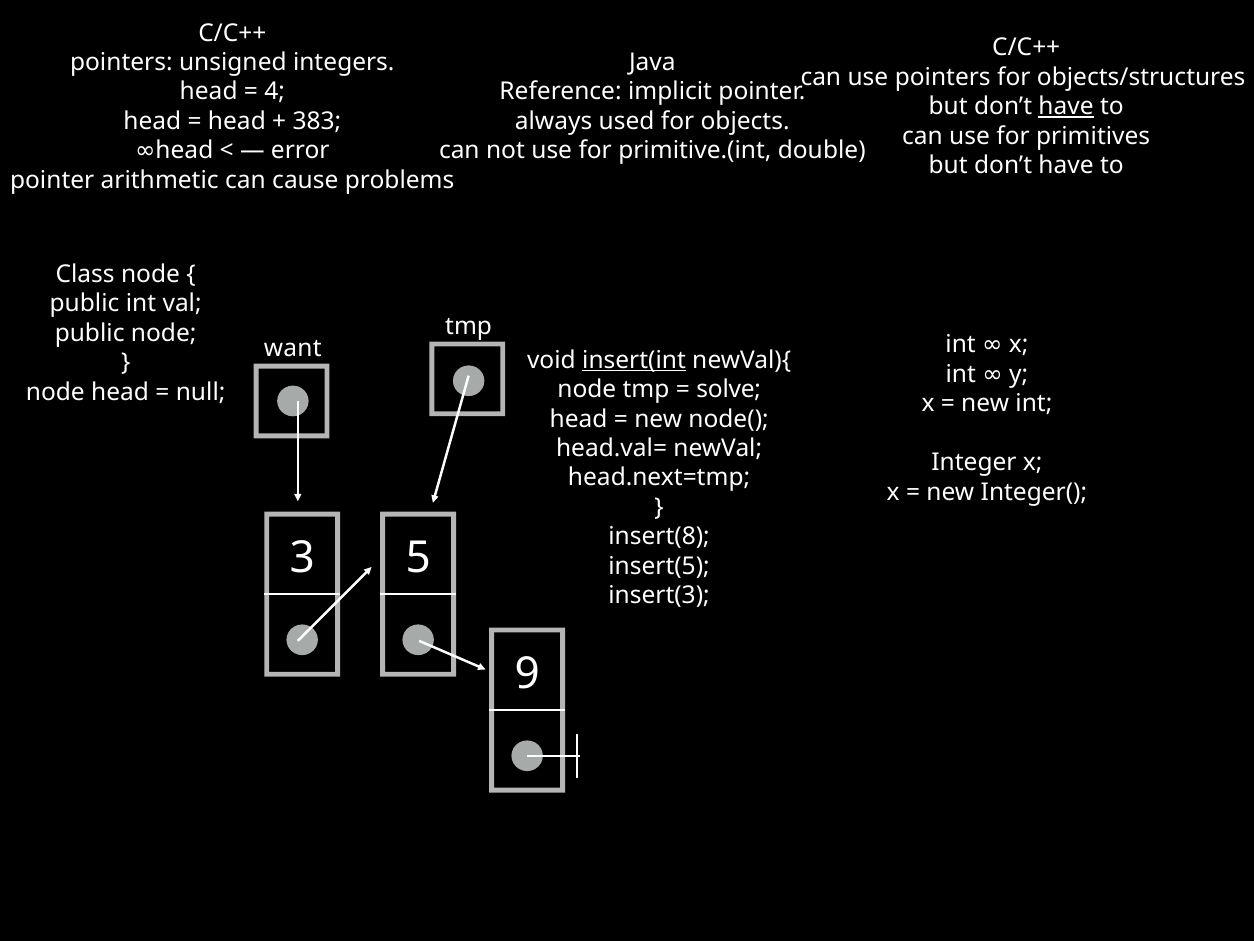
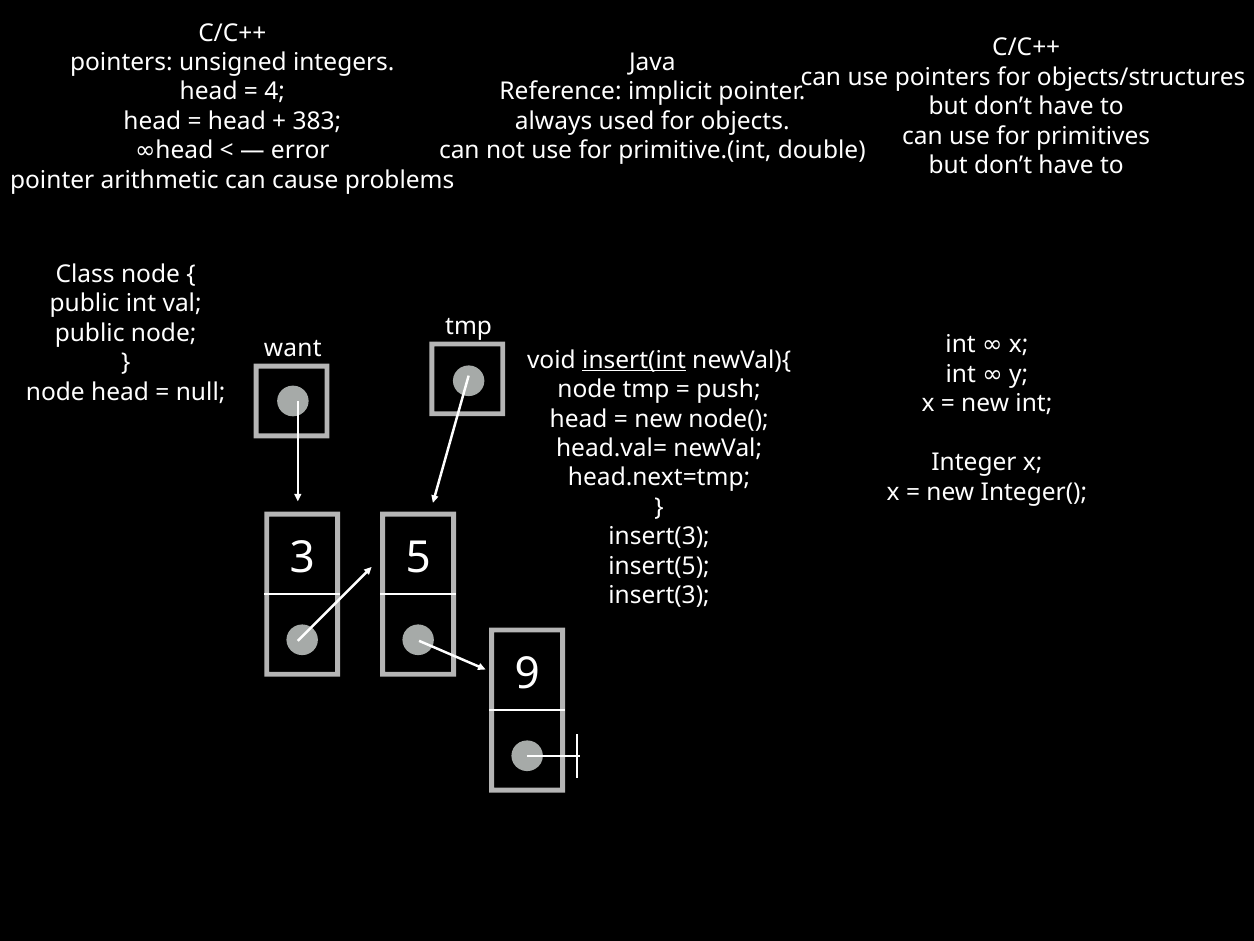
have underline: present -> none (1066, 106)
solve: solve -> push (729, 389)
insert(8: insert(8 -> insert(3 (659, 536)
